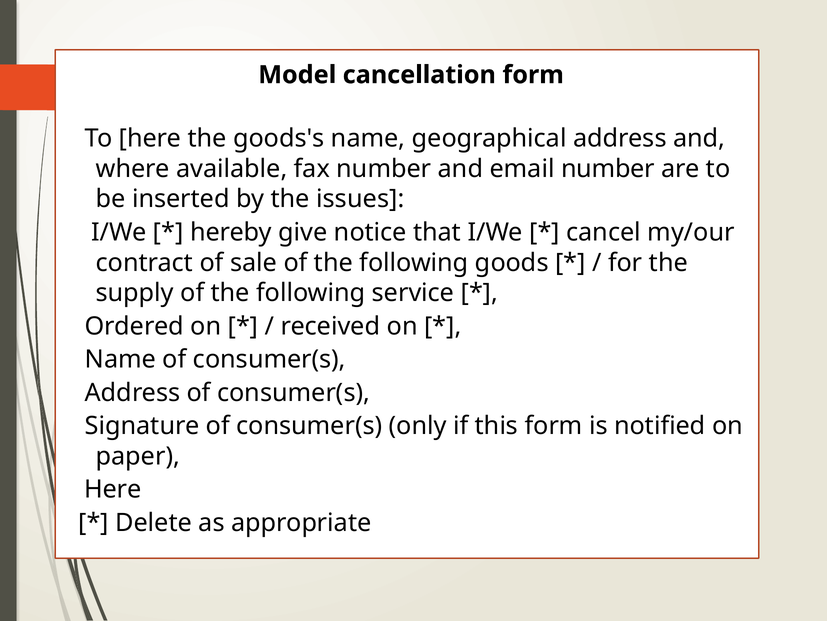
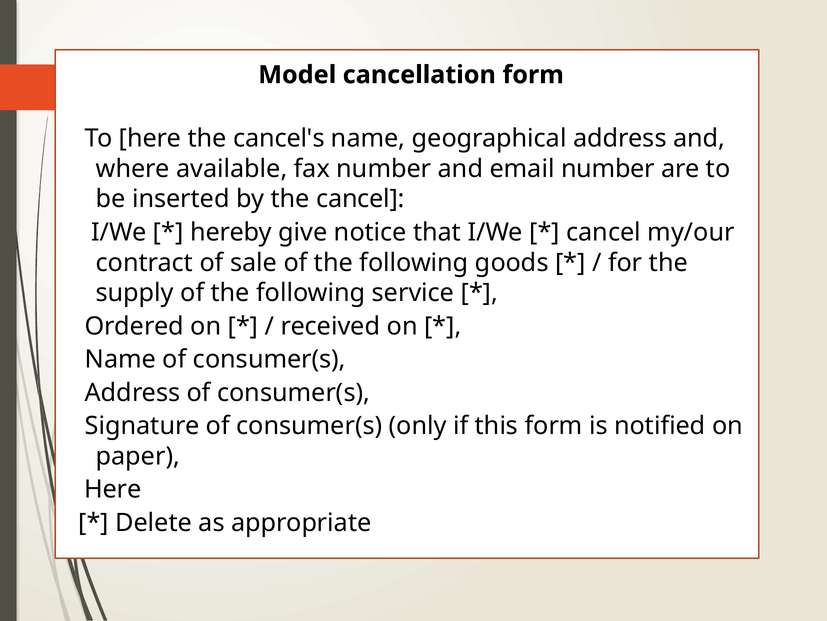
goods's: goods's -> cancel's (279, 138)
the issues: issues -> cancel (360, 199)
